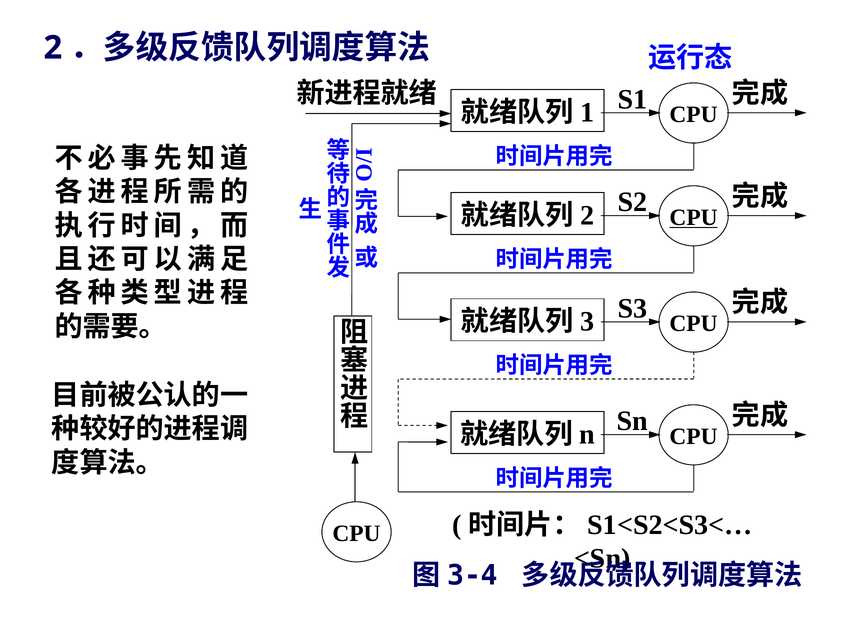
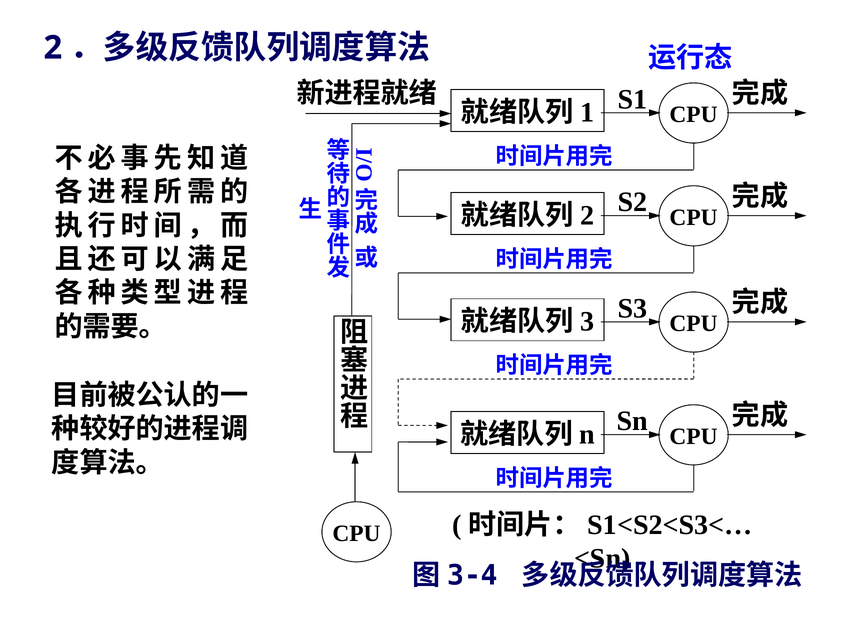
CPU underline: present -> none (694, 218)
